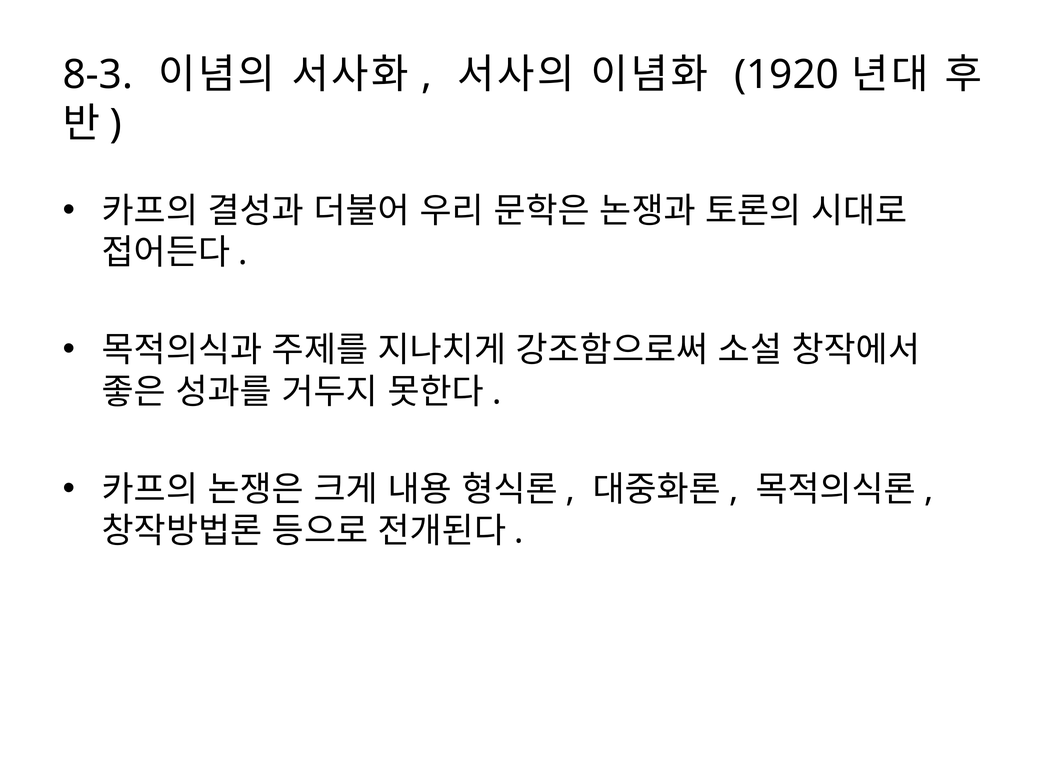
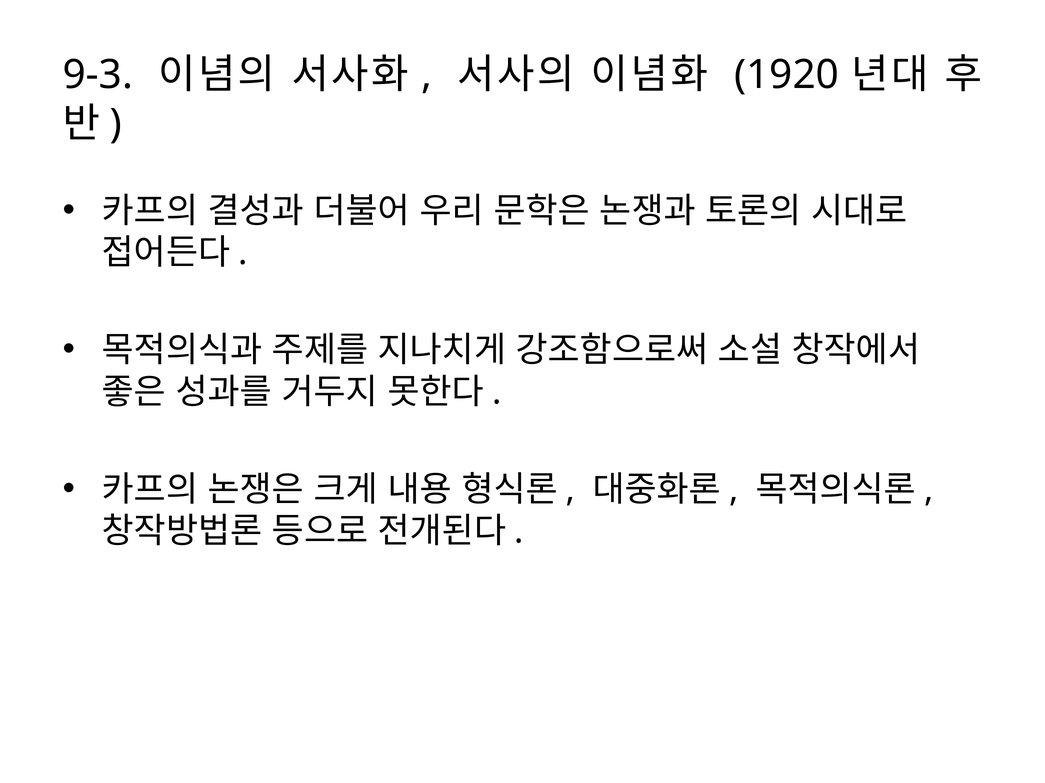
8-3: 8-3 -> 9-3 (98, 75)
